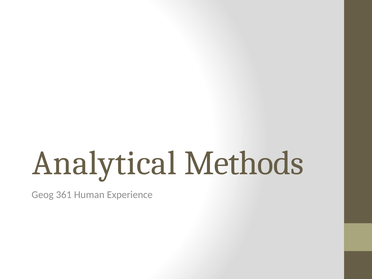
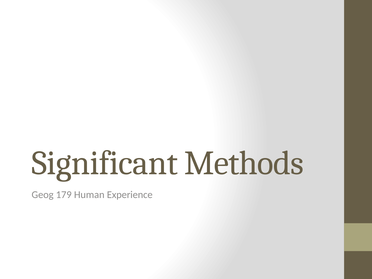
Analytical: Analytical -> Significant (105, 163)
361: 361 -> 179 (64, 195)
